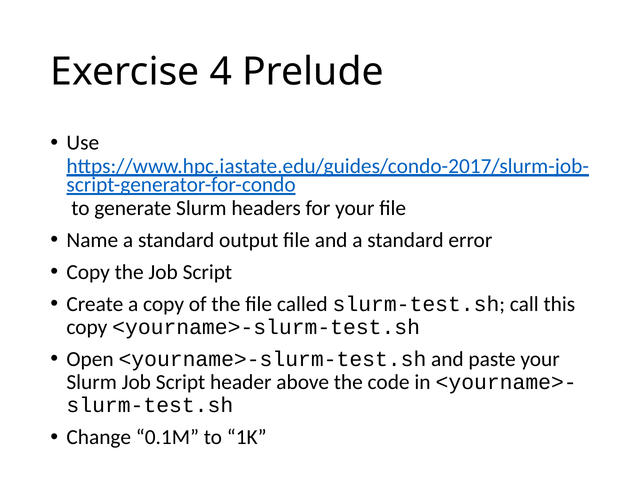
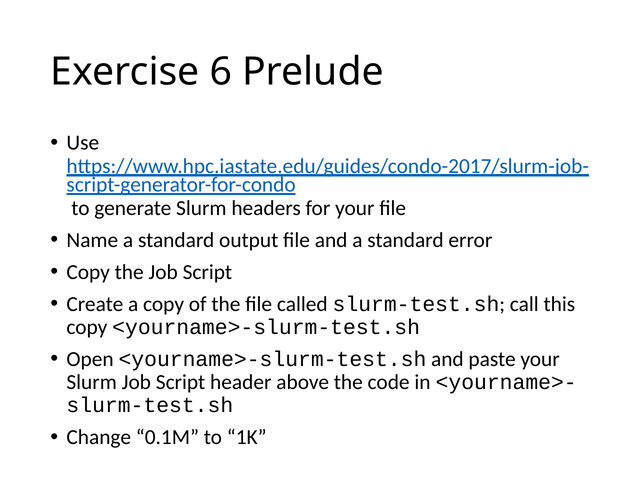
4: 4 -> 6 (221, 72)
